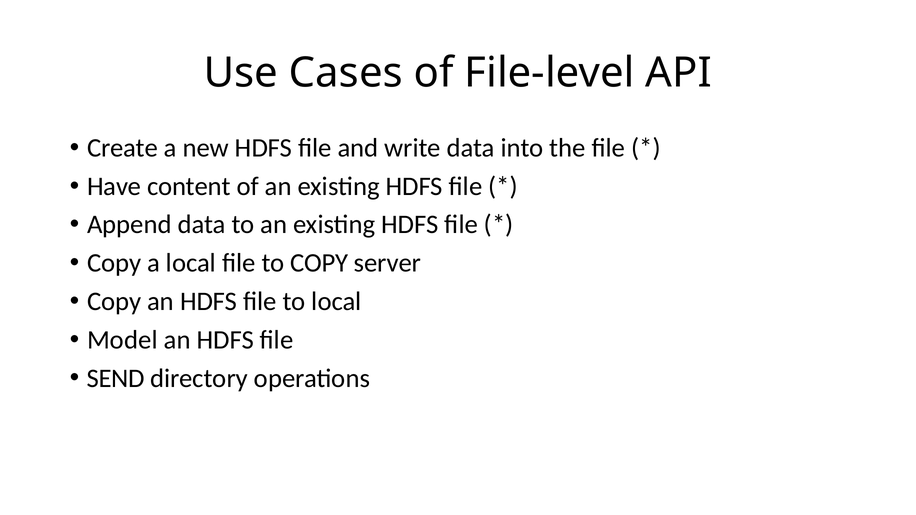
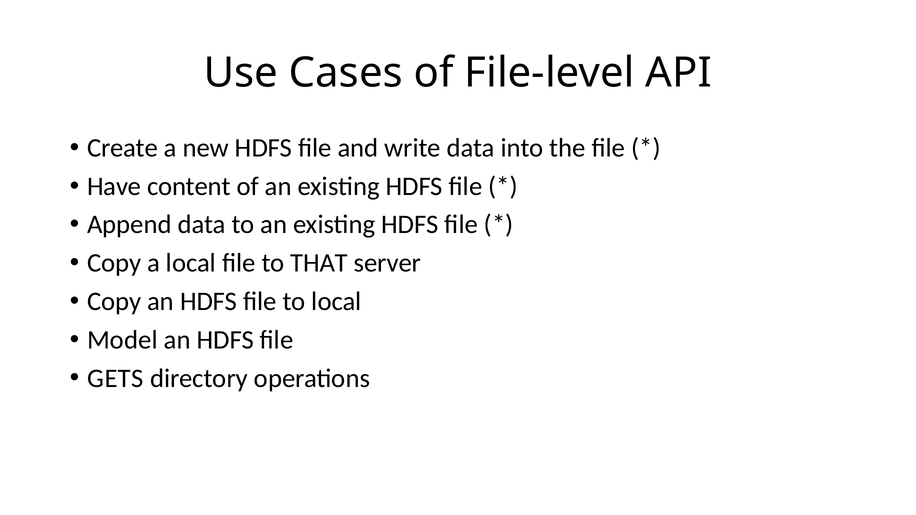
to COPY: COPY -> THAT (319, 263)
SEND: SEND -> GETS (115, 378)
